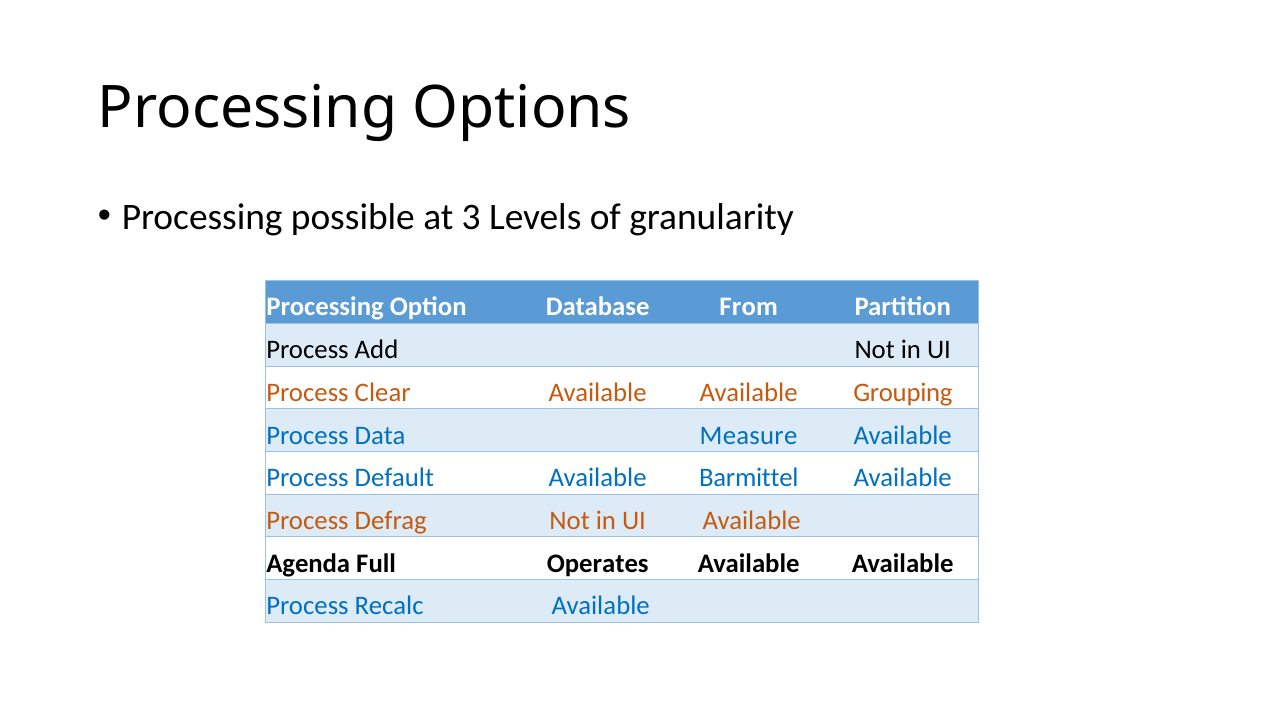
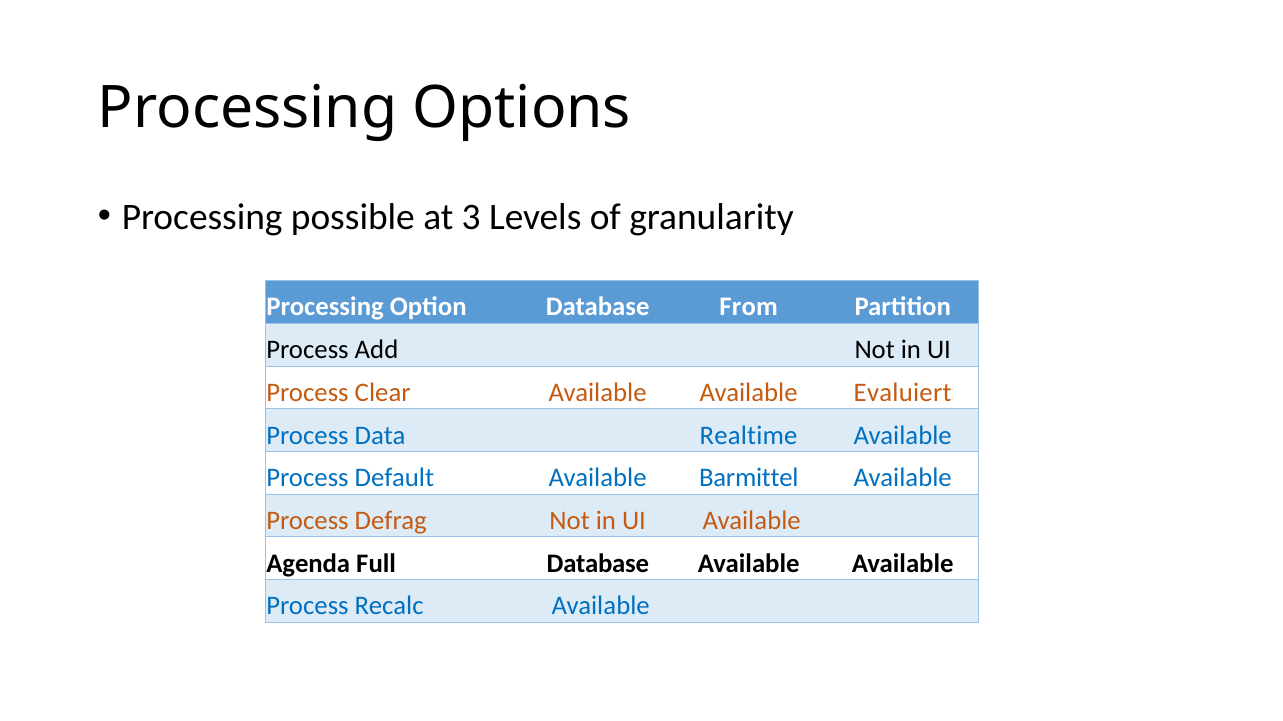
Grouping: Grouping -> Evaluiert (903, 393)
Measure: Measure -> Realtime (749, 436)
Full Operates: Operates -> Database (598, 564)
